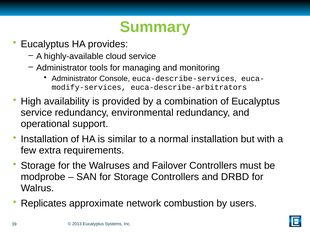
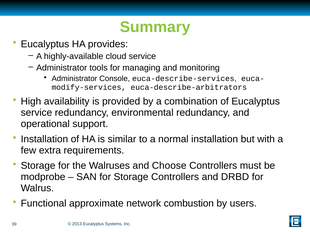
Failover: Failover -> Choose (169, 166)
Replicates: Replicates -> Functional (44, 204)
